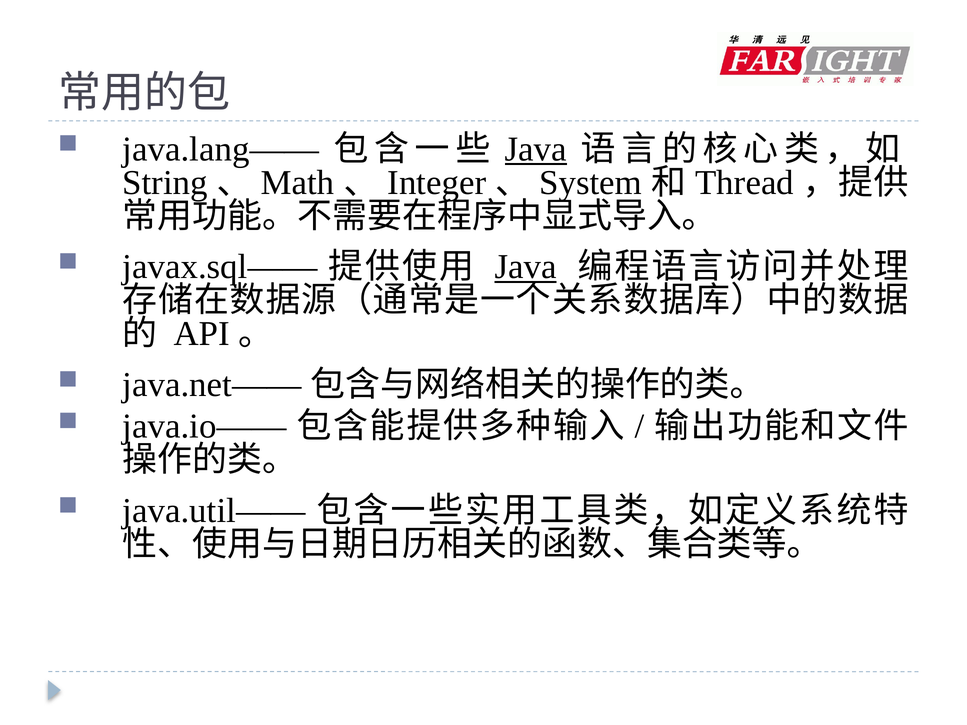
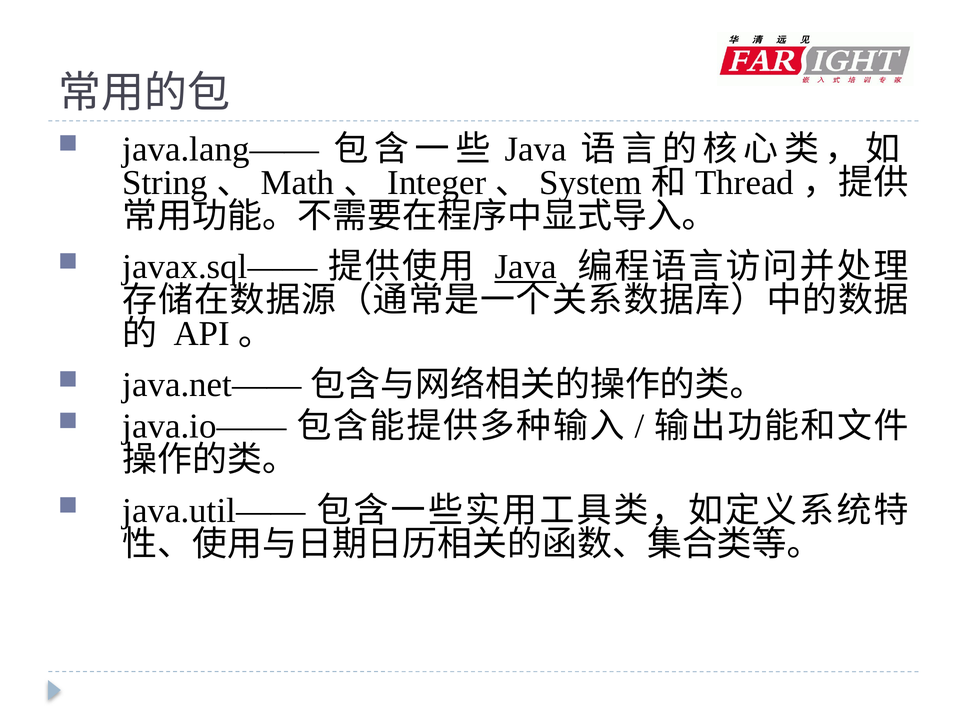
Java underline: present -> none (536, 149)
